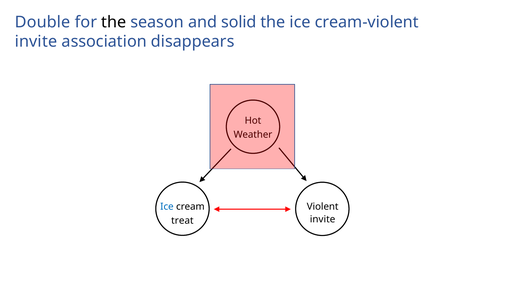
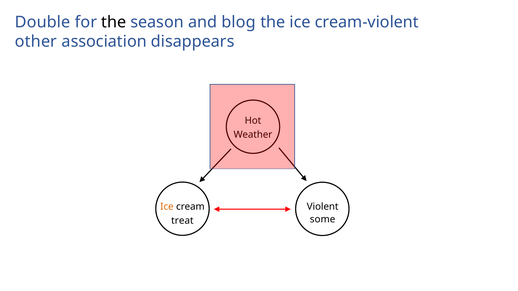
solid: solid -> blog (239, 22)
invite: invite -> other (36, 42)
Ice colour: blue -> orange (167, 207)
invite: invite -> some (323, 220)
